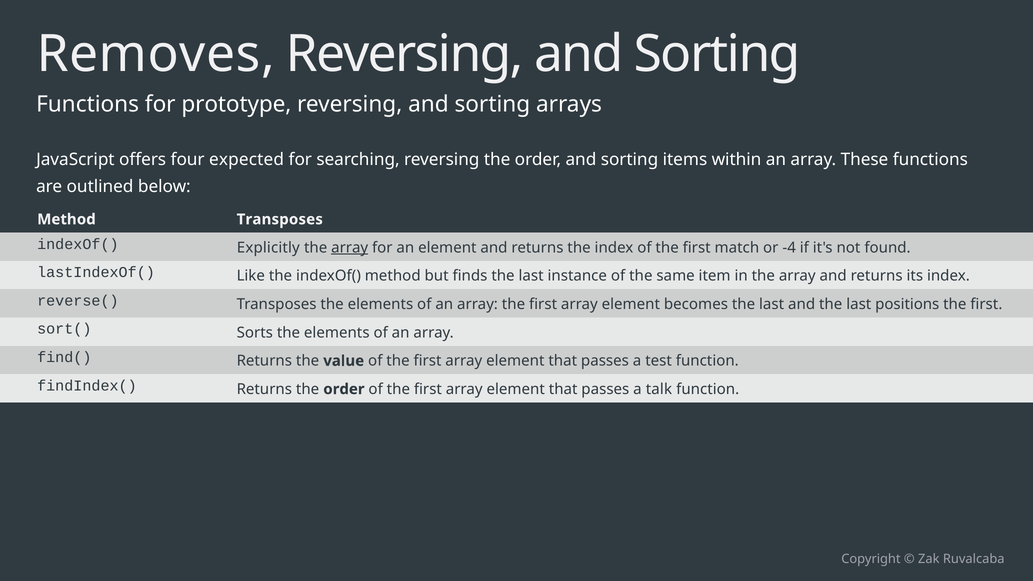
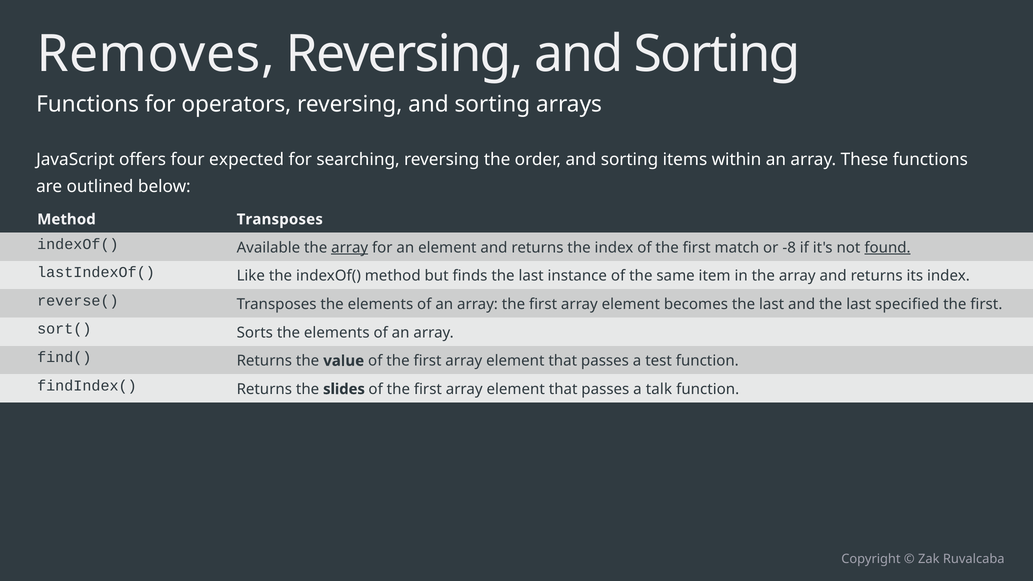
prototype: prototype -> operators (236, 104)
Explicitly: Explicitly -> Available (268, 248)
-4: -4 -> -8 (789, 248)
found underline: none -> present (888, 248)
positions: positions -> specified (907, 304)
Returns the order: order -> slides (344, 389)
